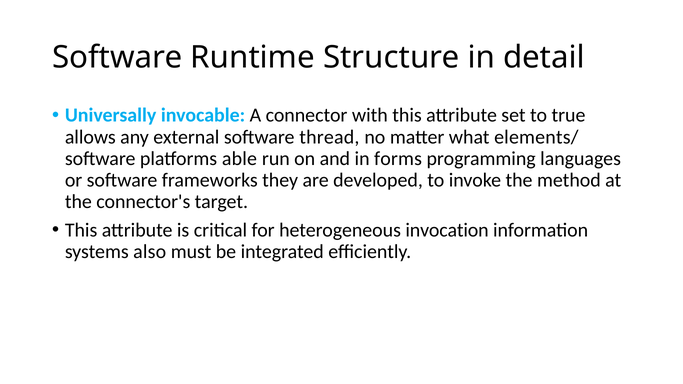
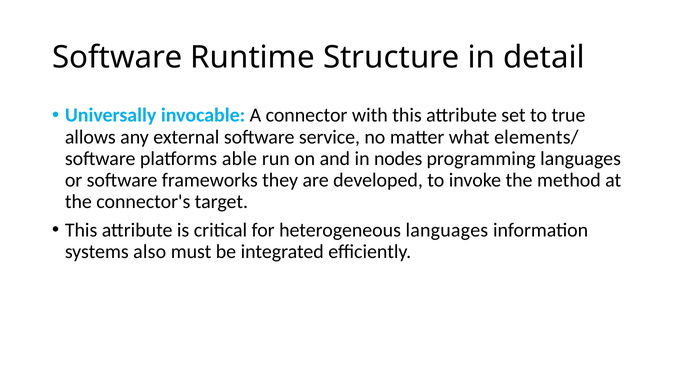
thread: thread -> service (329, 137)
forms: forms -> nodes (398, 159)
heterogeneous invocation: invocation -> languages (447, 230)
